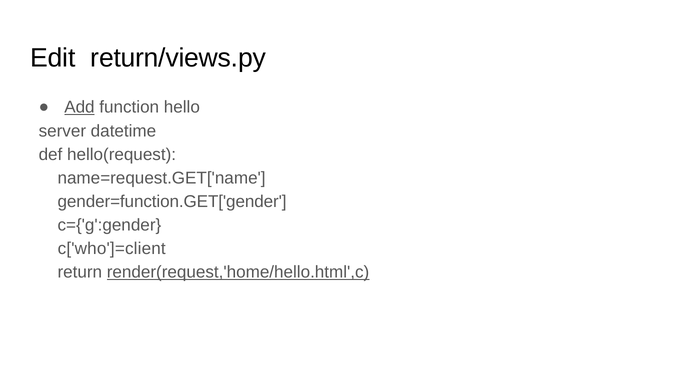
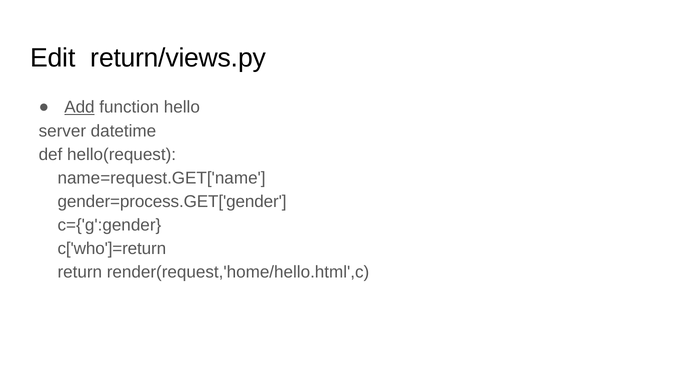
gender=function.GET['gender: gender=function.GET['gender -> gender=process.GET['gender (172, 202)
c['who']=client: c['who']=client -> c['who']=return (112, 249)
render(request,'home/hello.html',c underline: present -> none (238, 272)
